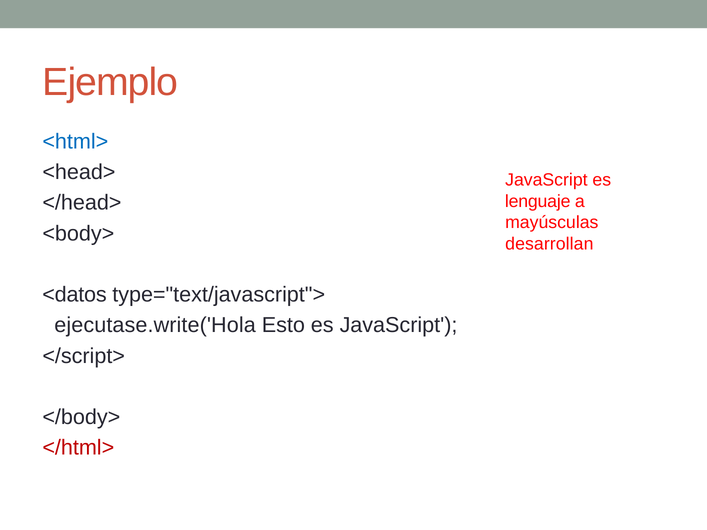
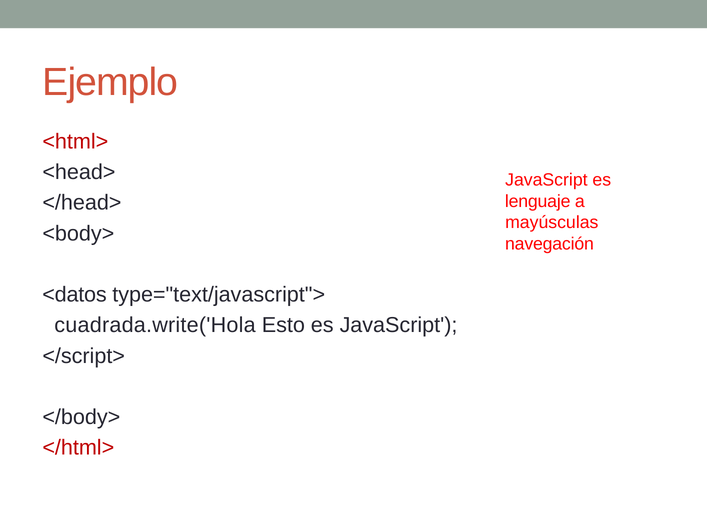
<html> colour: blue -> red (75, 142)
desarrollan: desarrollan -> navegación (549, 244)
ejecutase.write('Hola: ejecutase.write('Hola -> cuadrada.write('Hola (155, 325)
